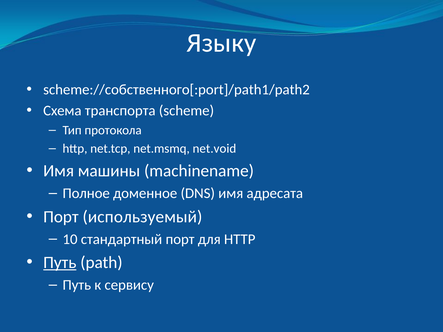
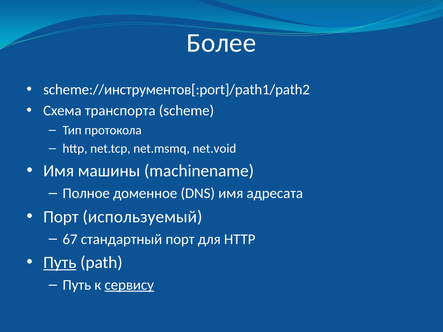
Языку: Языку -> Более (221, 43)
scheme://собственного[:port]/path1/path2: scheme://собственного[:port]/path1/path2 -> scheme://инструментов[:port]/path1/path2 (177, 90)
10: 10 -> 67 (70, 239)
сервису underline: none -> present (129, 285)
